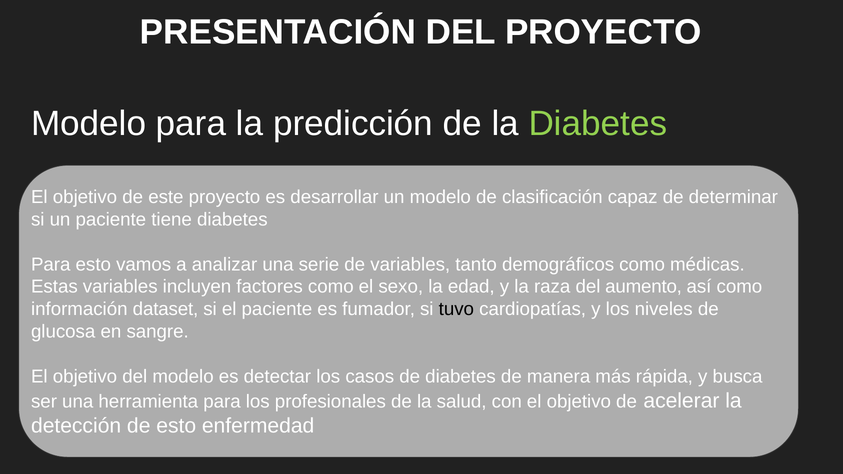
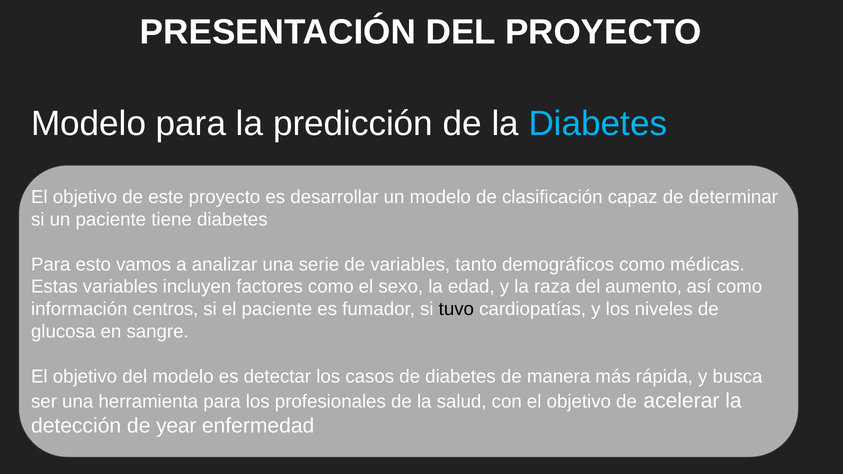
Diabetes colour: light green -> light blue (598, 124)
dataset: dataset -> centros (166, 309)
de esto: esto -> year (176, 426)
